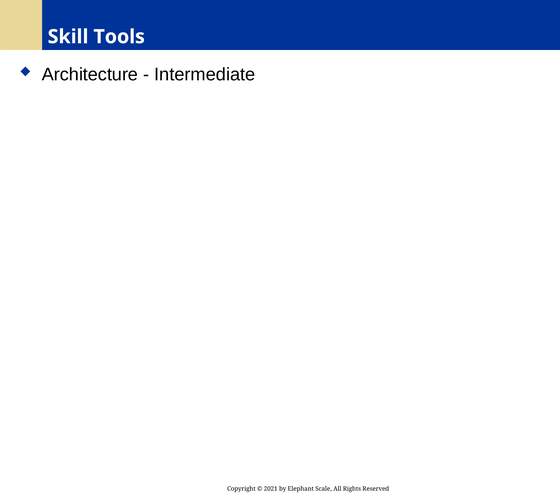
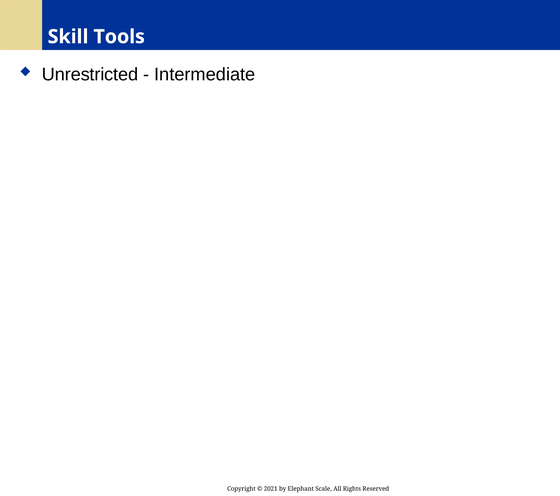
Architecture: Architecture -> Unrestricted (90, 74)
